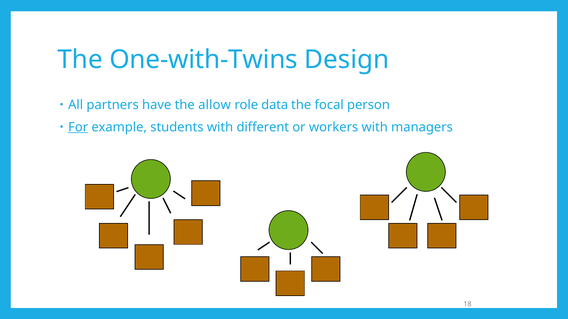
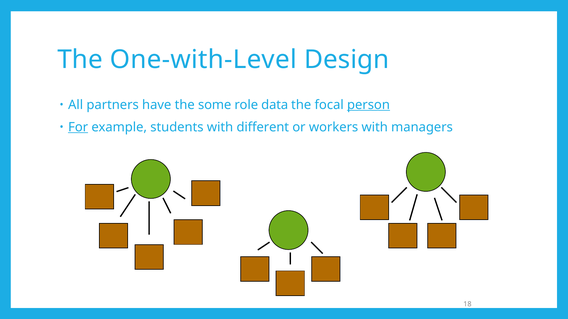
One-with-Twins: One-with-Twins -> One-with-Level (203, 60)
allow: allow -> some (215, 105)
person underline: none -> present (368, 105)
